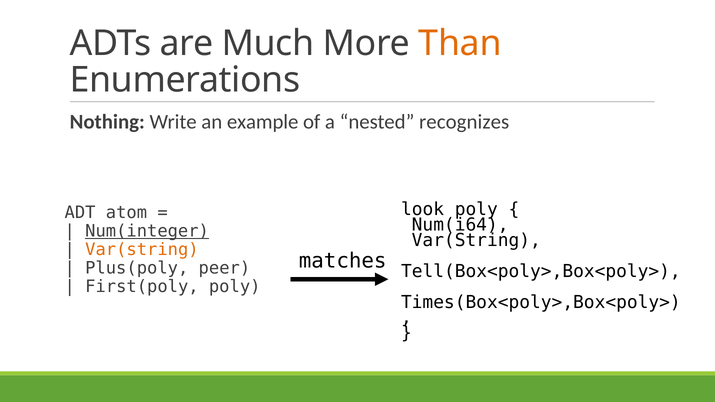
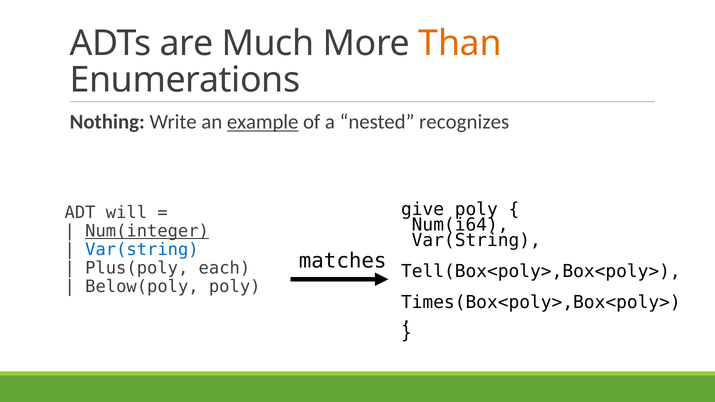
example underline: none -> present (263, 122)
look: look -> give (423, 210)
atom: atom -> will (126, 213)
Var(string colour: orange -> blue (142, 250)
peer: peer -> each (224, 268)
First(poly: First(poly -> Below(poly (142, 287)
